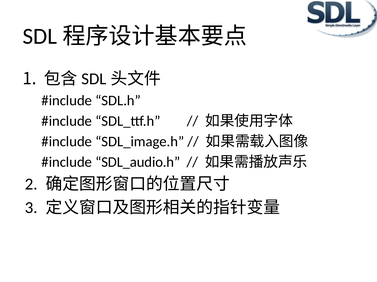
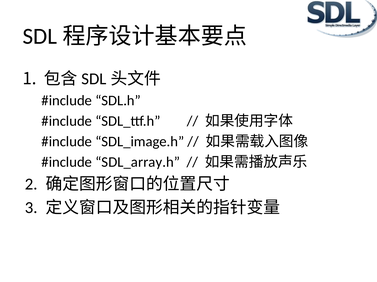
SDL_audio.h: SDL_audio.h -> SDL_array.h (138, 162)
